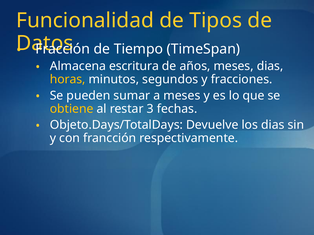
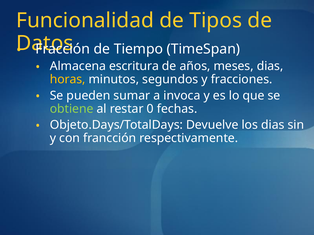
a meses: meses -> invoca (182, 96)
obtiene colour: yellow -> light green (72, 109)
3: 3 -> 0 (150, 109)
